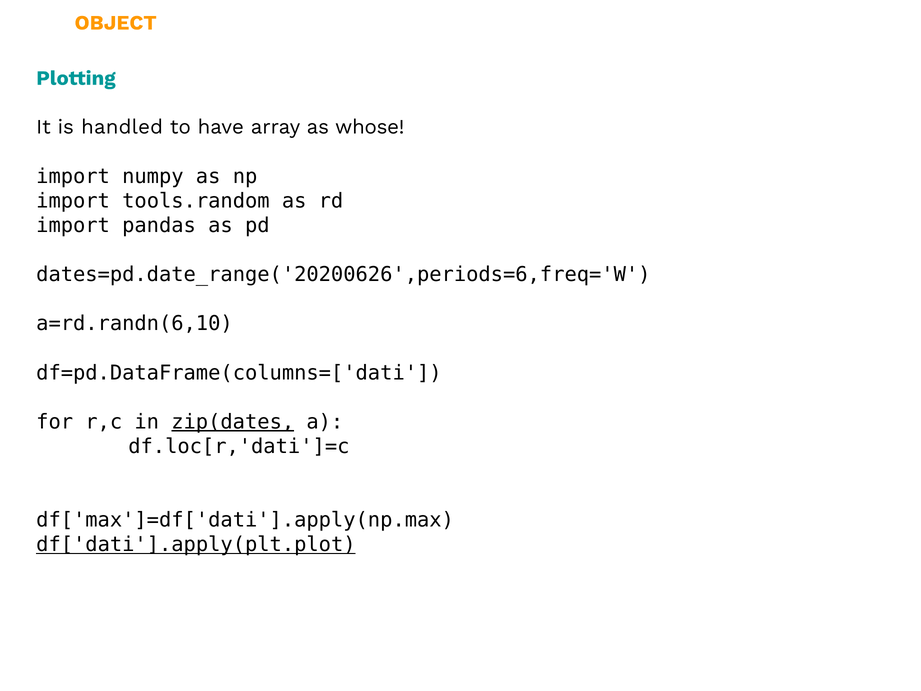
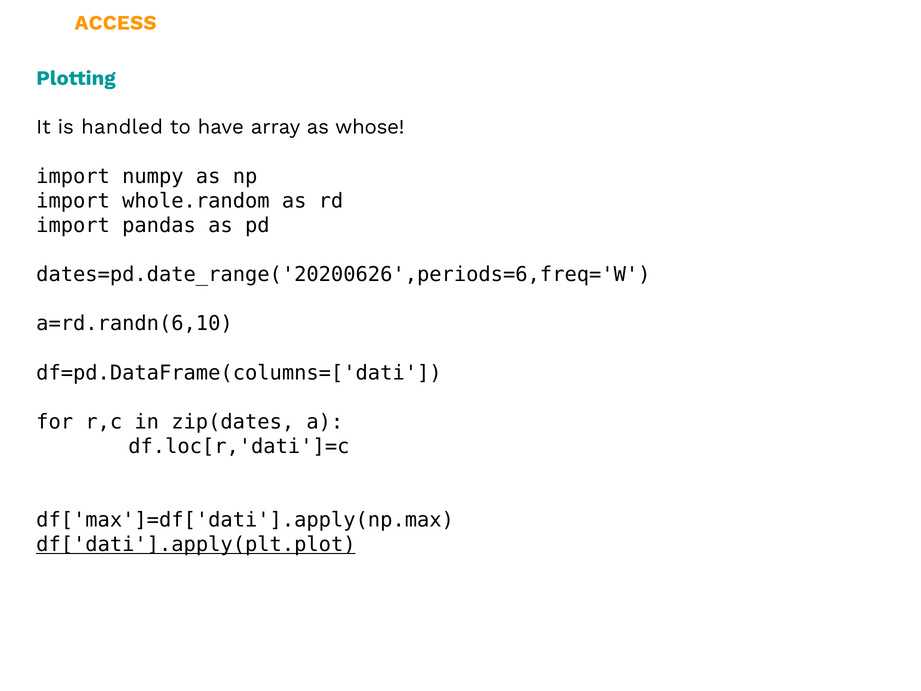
OBJECT: OBJECT -> ACCESS (116, 23)
tools.random: tools.random -> whole.random (196, 201)
zip(dates underline: present -> none (233, 422)
